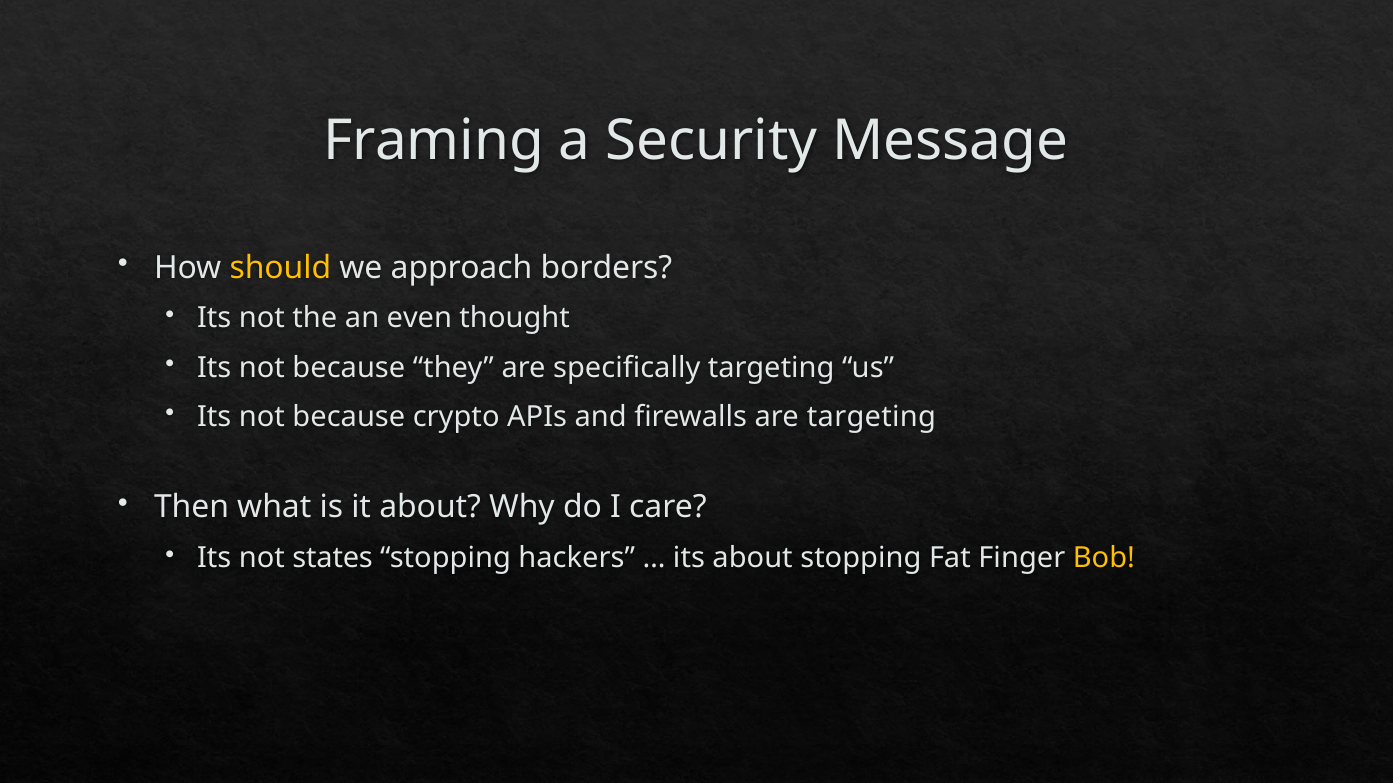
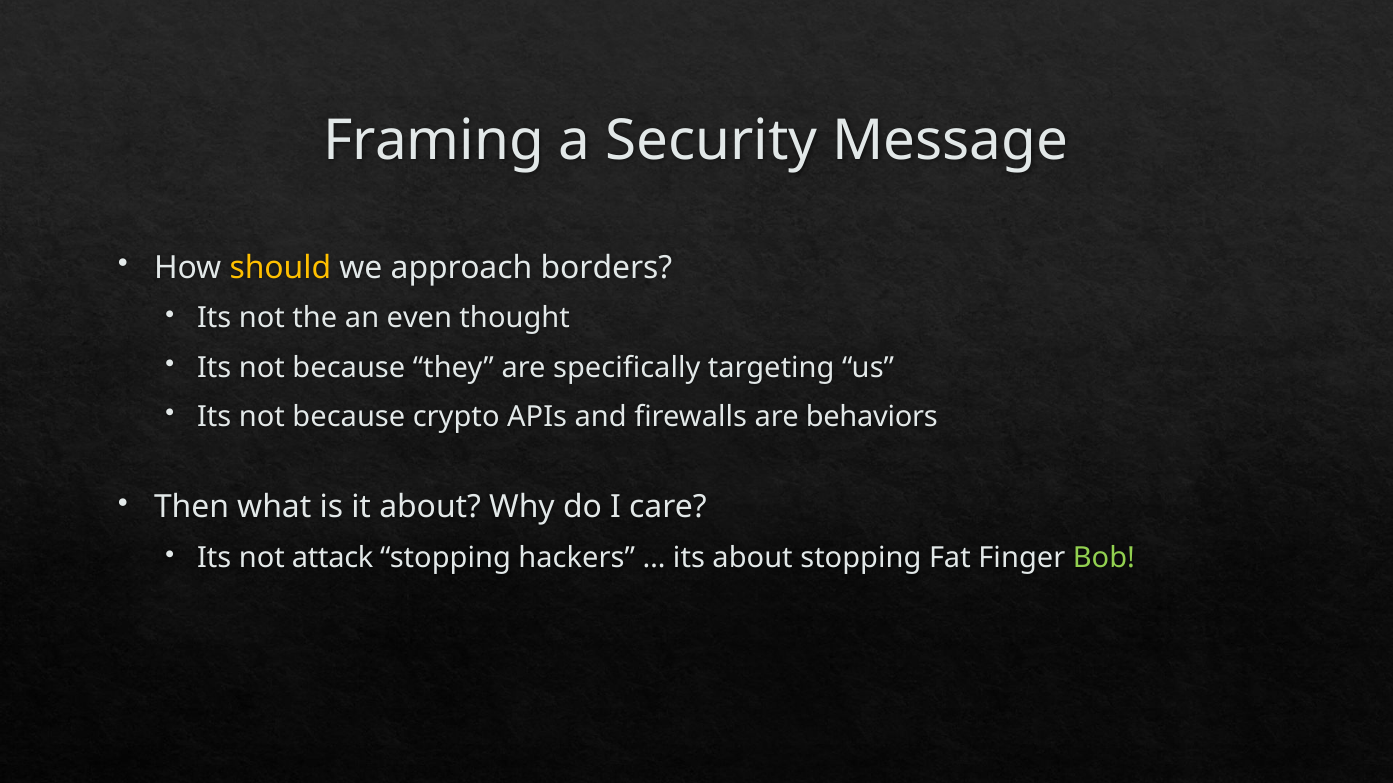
are targeting: targeting -> behaviors (872, 417)
states: states -> attack (333, 559)
Bob colour: yellow -> light green (1104, 559)
